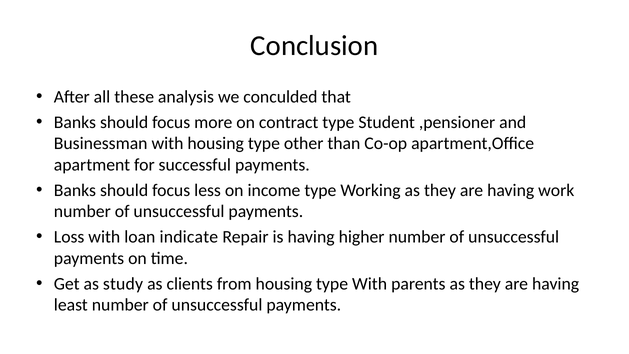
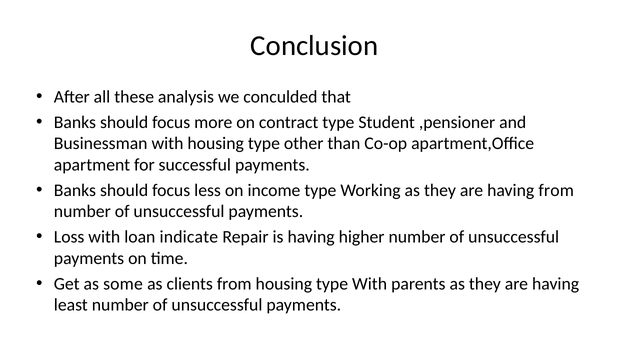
having work: work -> from (556, 190)
study: study -> some (123, 284)
